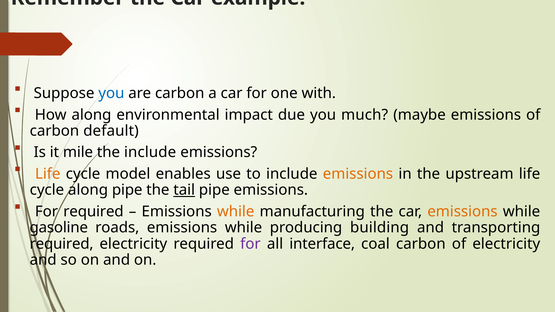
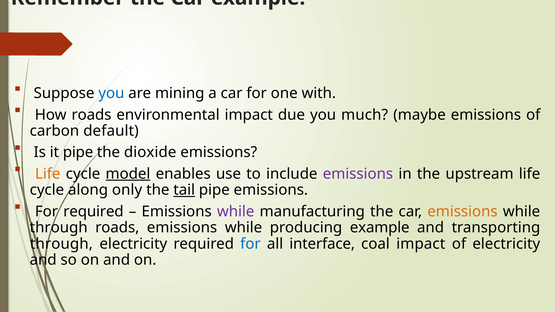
are carbon: carbon -> mining (180, 93)
How along: along -> roads (91, 115)
it mile: mile -> pipe (78, 152)
the include: include -> dioxide (150, 152)
model underline: none -> present (128, 174)
emissions colour: orange -> purple (358, 174)
along pipe: pipe -> only (127, 190)
while colour: orange -> purple (236, 212)
gasoline: gasoline -> through (59, 228)
producing building: building -> example (380, 228)
required: required -> through (61, 244)
for colour: purple -> blue (250, 244)
coal carbon: carbon -> impact (421, 244)
